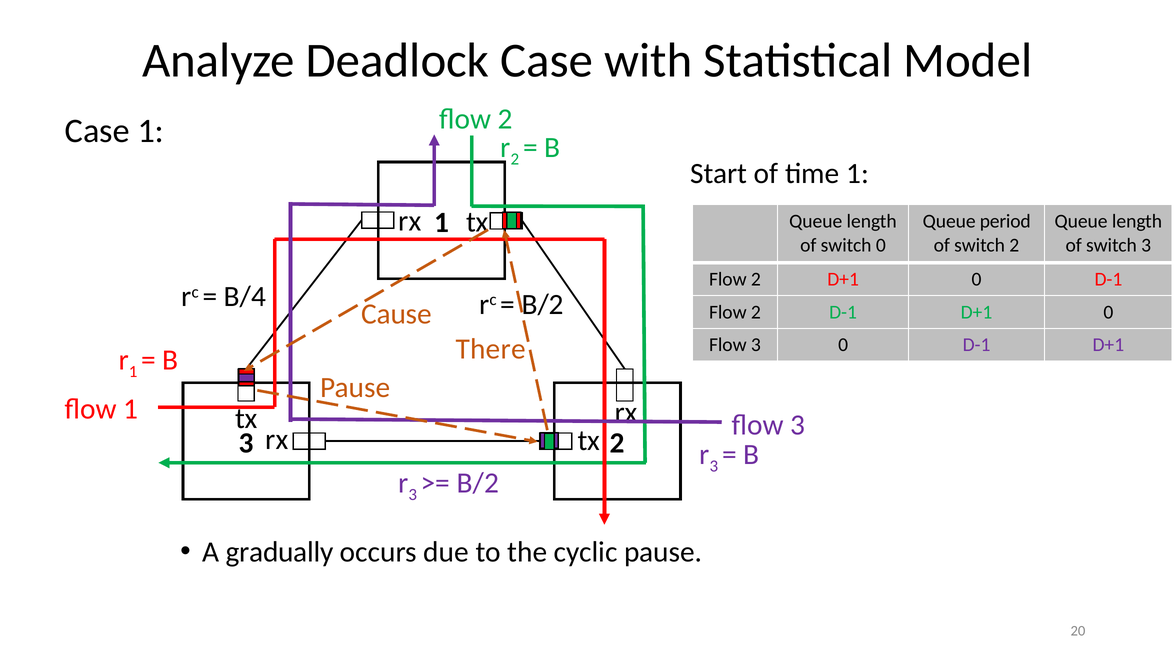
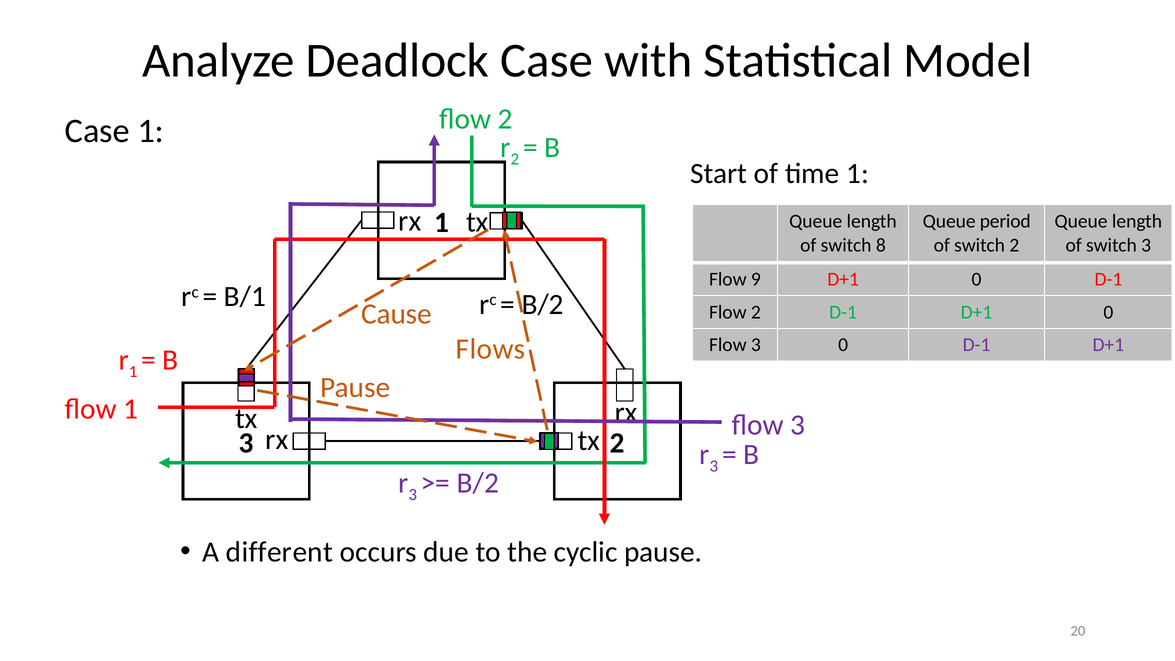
switch 0: 0 -> 8 (881, 245)
2: 2 -> 9 (756, 279)
B/4: B/4 -> B/1 (245, 297)
There: There -> Flows (491, 349)
gradually: gradually -> different (279, 552)
